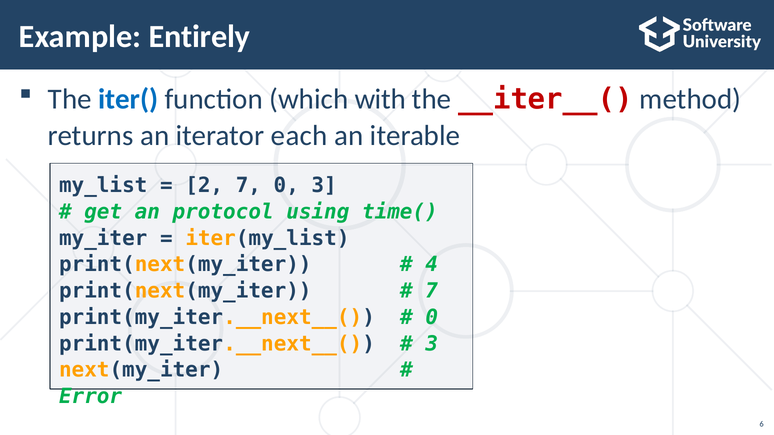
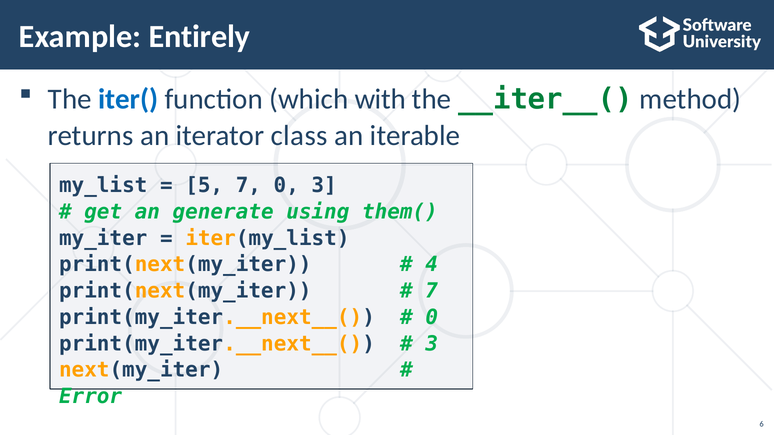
__iter__( colour: red -> green (545, 99)
each: each -> class (299, 136)
2: 2 -> 5 (204, 186)
protocol: protocol -> generate (223, 212)
time(: time( -> them( (400, 212)
